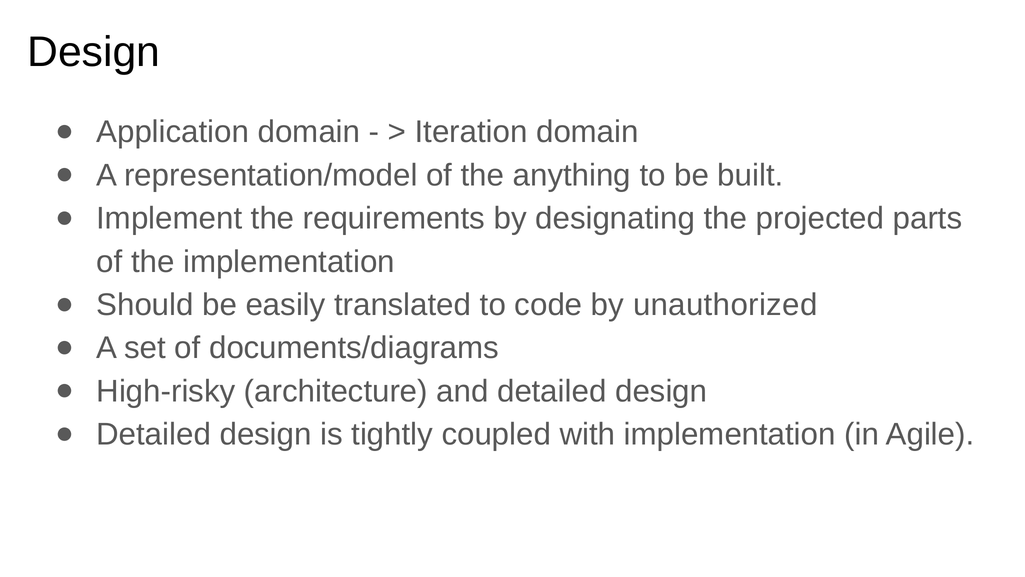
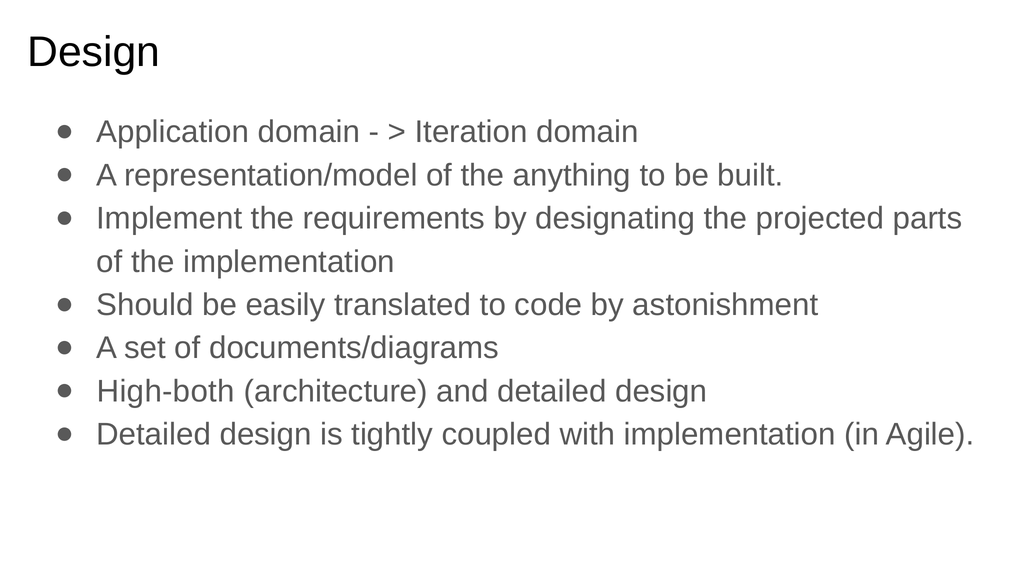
unauthorized: unauthorized -> astonishment (725, 305)
High-risky: High-risky -> High-both (166, 391)
